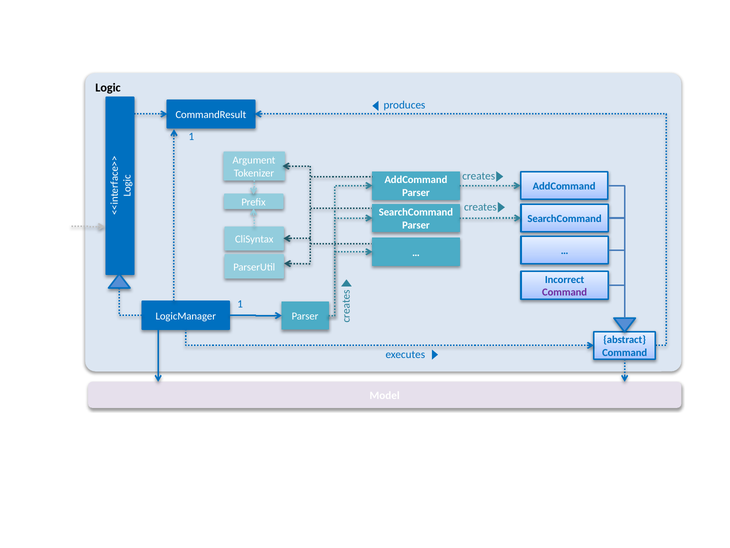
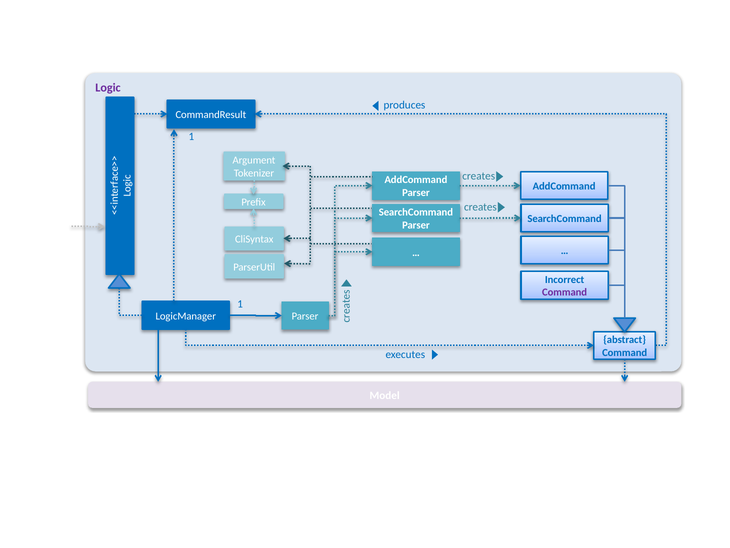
Logic colour: black -> purple (108, 88)
